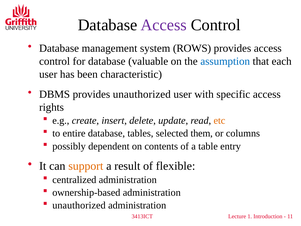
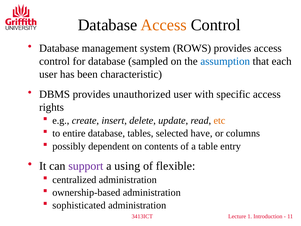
Access colour: purple -> orange (164, 25)
valuable: valuable -> sampled (148, 61)
them: them -> have (202, 133)
support colour: orange -> purple (86, 166)
result: result -> using (127, 166)
unauthorized: unauthorized -> sophisticated (79, 205)
